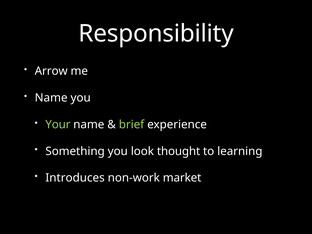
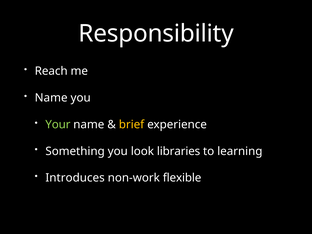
Arrow: Arrow -> Reach (51, 71)
brief colour: light green -> yellow (132, 125)
thought: thought -> libraries (179, 151)
market: market -> flexible (182, 178)
